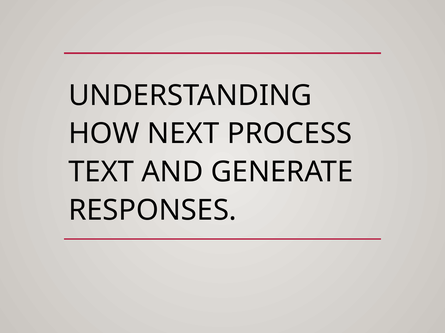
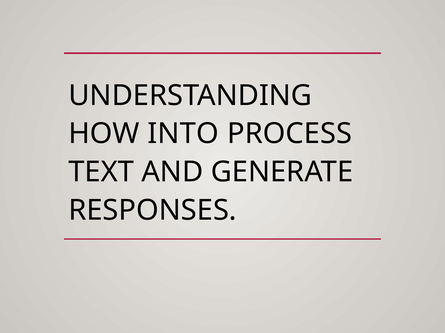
NEXT: NEXT -> INTO (183, 134)
